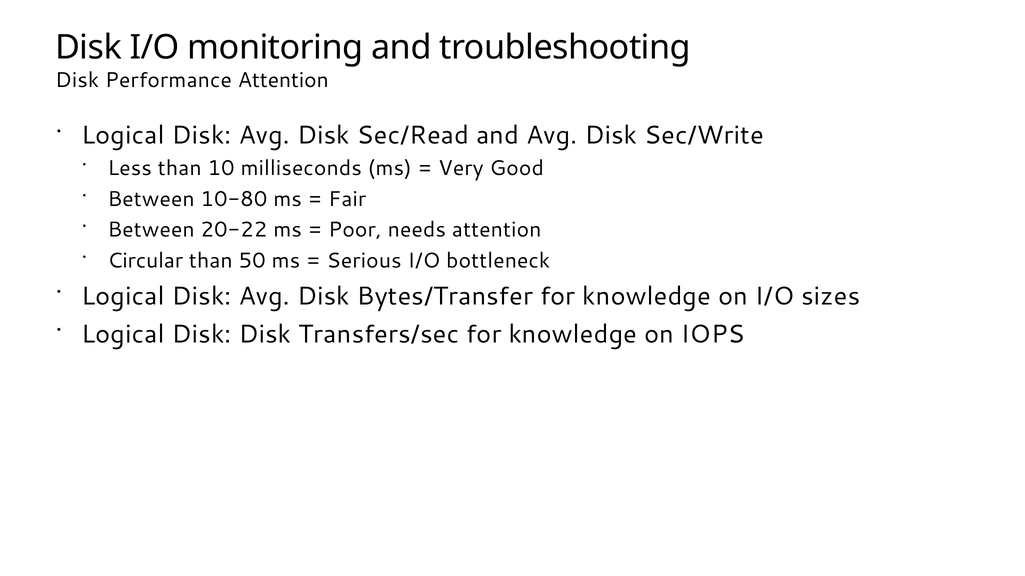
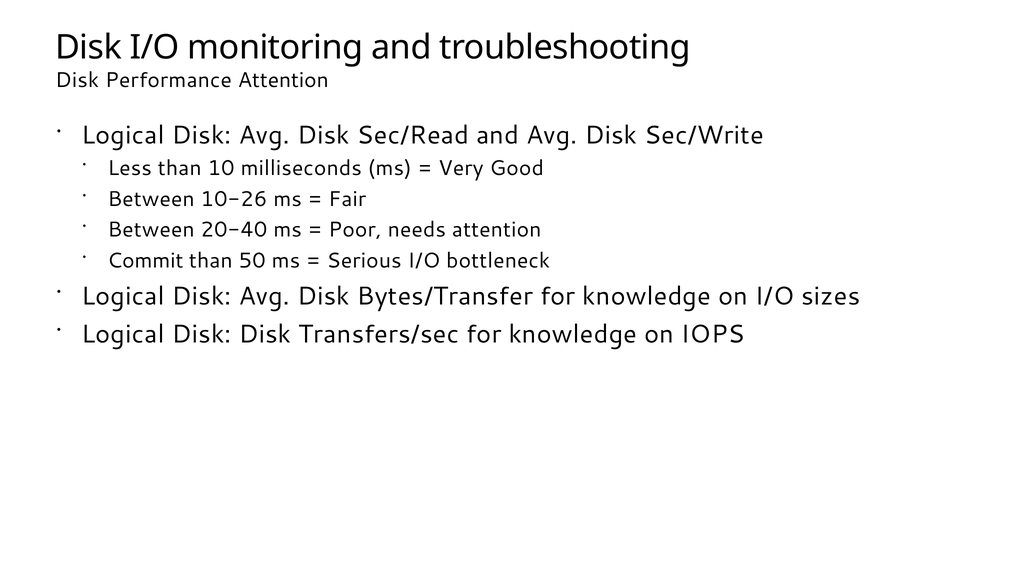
10-80: 10-80 -> 10-26 (234, 199)
20-22: 20-22 -> 20-40 (234, 230)
Circular: Circular -> Commit (145, 261)
